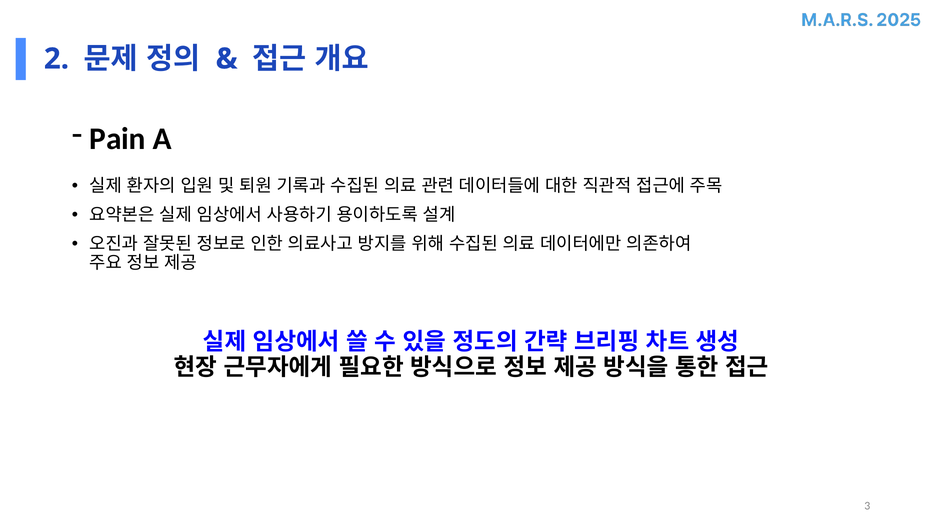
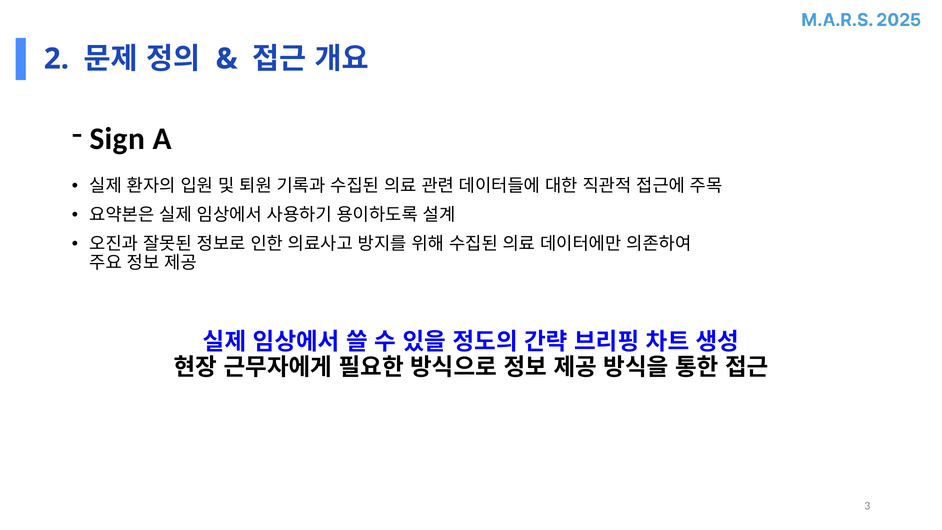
Pain: Pain -> Sign (117, 139)
